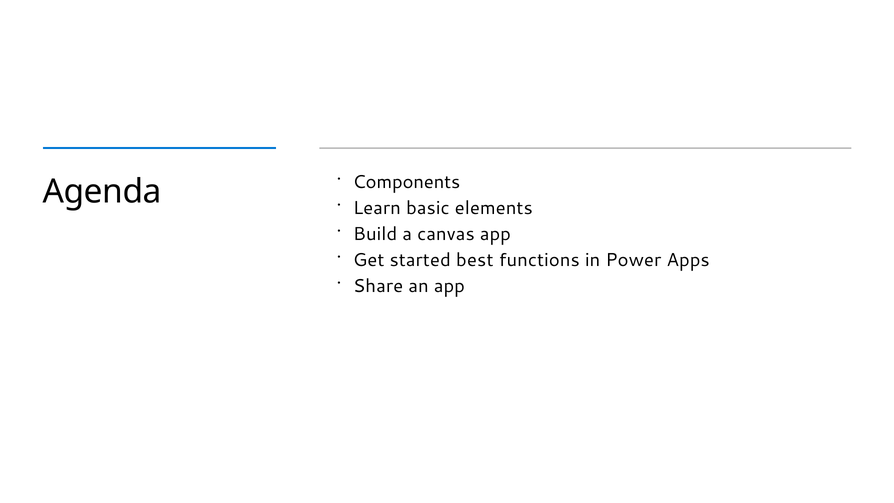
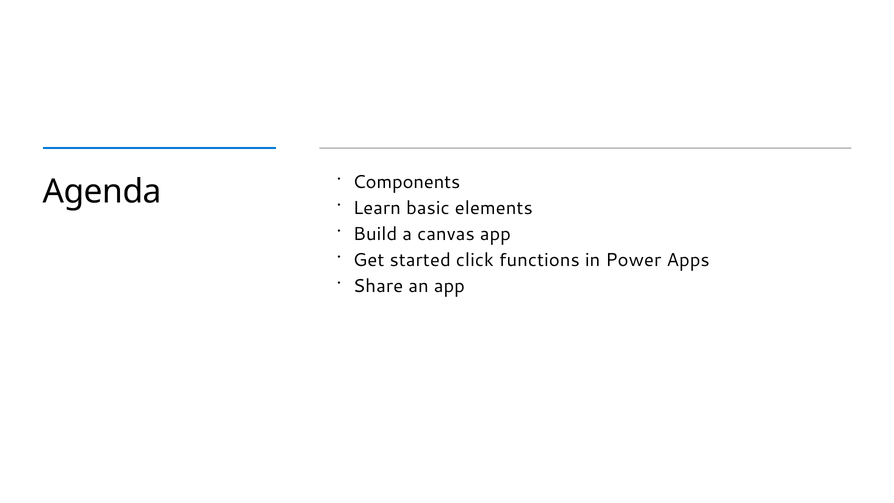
best: best -> click (475, 260)
